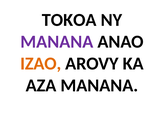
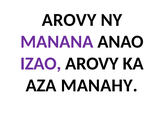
TOKOA: TOKOA -> AROVY (69, 20)
IZAO colour: orange -> purple (41, 64)
AZA MANANA: MANANA -> MANAHY (99, 85)
